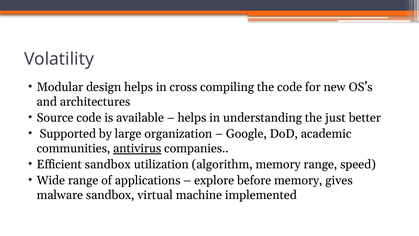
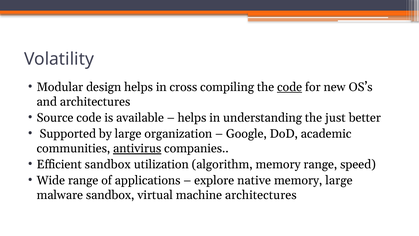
code underline: none -> present (290, 87)
before: before -> native (254, 180)
memory gives: gives -> large (339, 180)
machine implemented: implemented -> architectures (261, 195)
